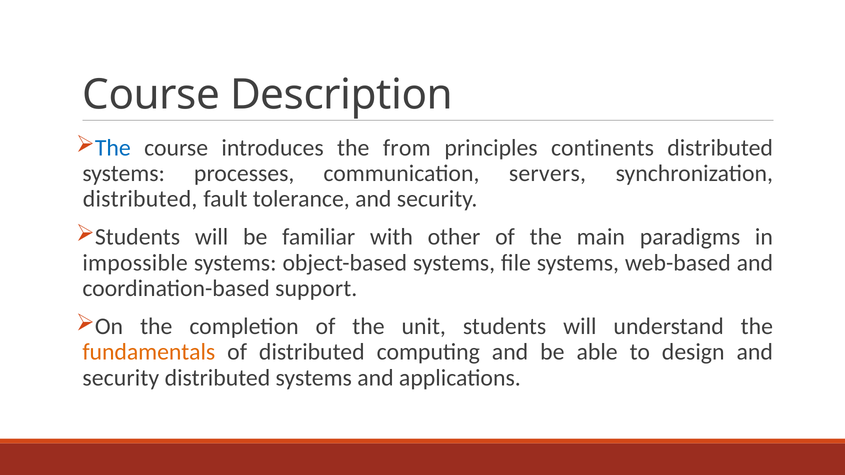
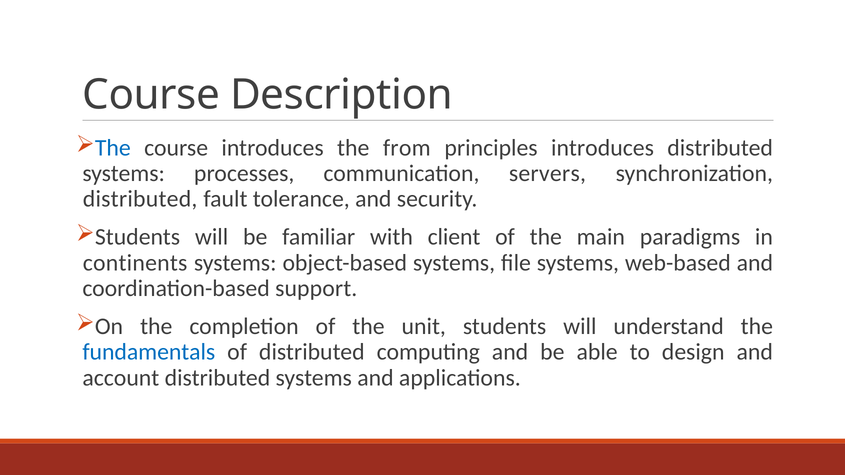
principles continents: continents -> introduces (603, 148)
other: other -> client (454, 237)
impossible: impossible -> continents (135, 263)
fundamentals colour: orange -> blue (149, 352)
security: security -> account (121, 378)
